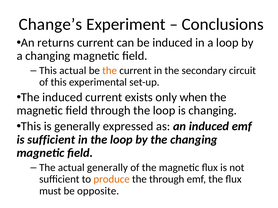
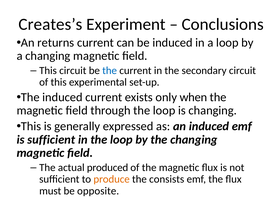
Change’s: Change’s -> Creates’s (50, 24)
This actual: actual -> circuit (73, 71)
the colour: orange -> blue (110, 71)
actual generally: generally -> produced (108, 168)
the through: through -> consists (167, 180)
